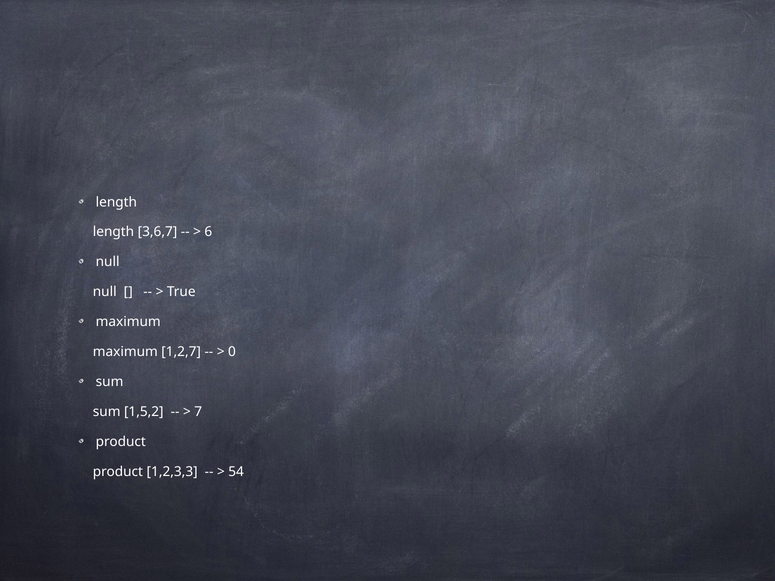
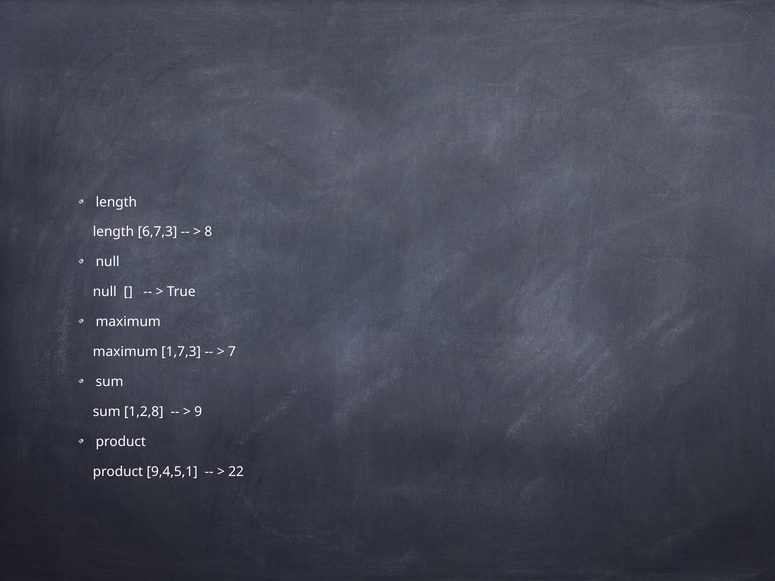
3,6,7: 3,6,7 -> 6,7,3 (157, 232)
6: 6 -> 8 (208, 232)
1,2,7: 1,2,7 -> 1,7,3 (181, 352)
0: 0 -> 7 (232, 352)
1,5,2: 1,5,2 -> 1,2,8 (144, 412)
7: 7 -> 9 (198, 412)
1,2,3,3: 1,2,3,3 -> 9,4,5,1 (172, 472)
54: 54 -> 22 (236, 472)
